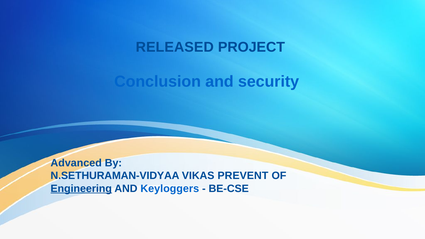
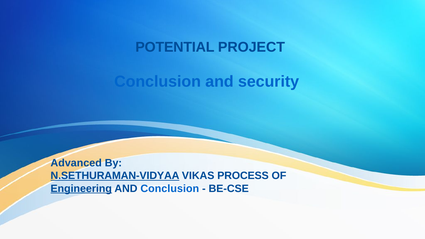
RELEASED: RELEASED -> POTENTIAL (175, 47)
N.SETHURAMAN-VIDYAA underline: none -> present (115, 176)
PREVENT: PREVENT -> PROCESS (243, 176)
AND Keyloggers: Keyloggers -> Conclusion (170, 189)
